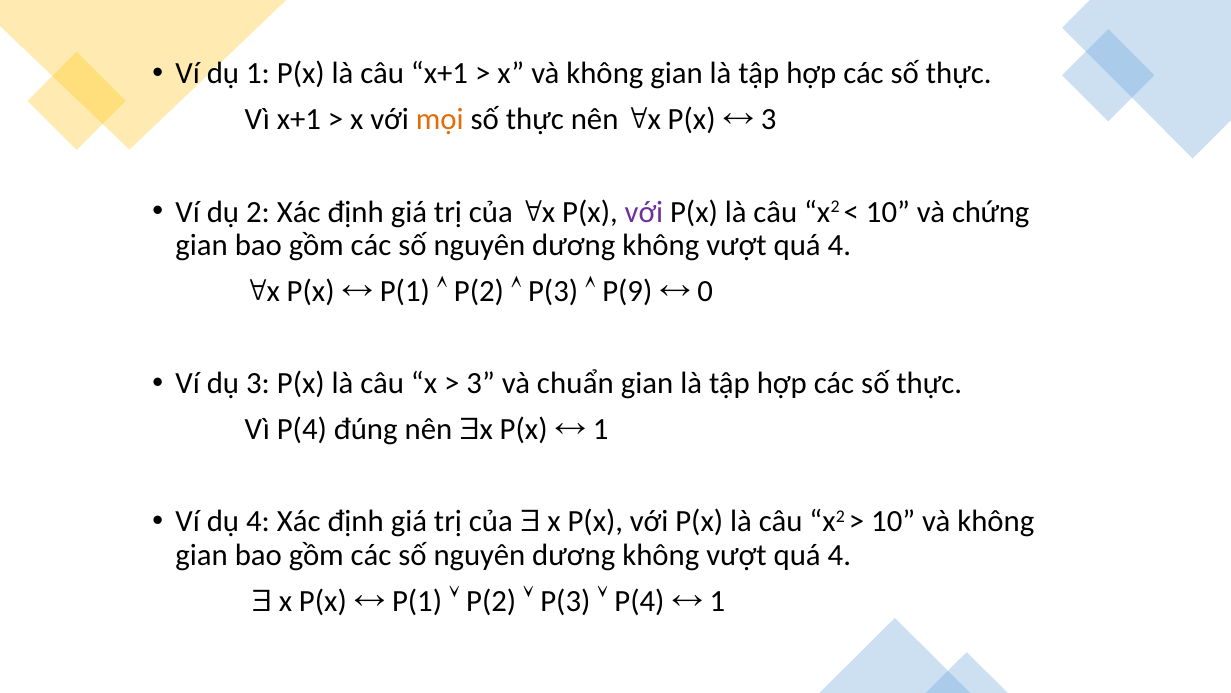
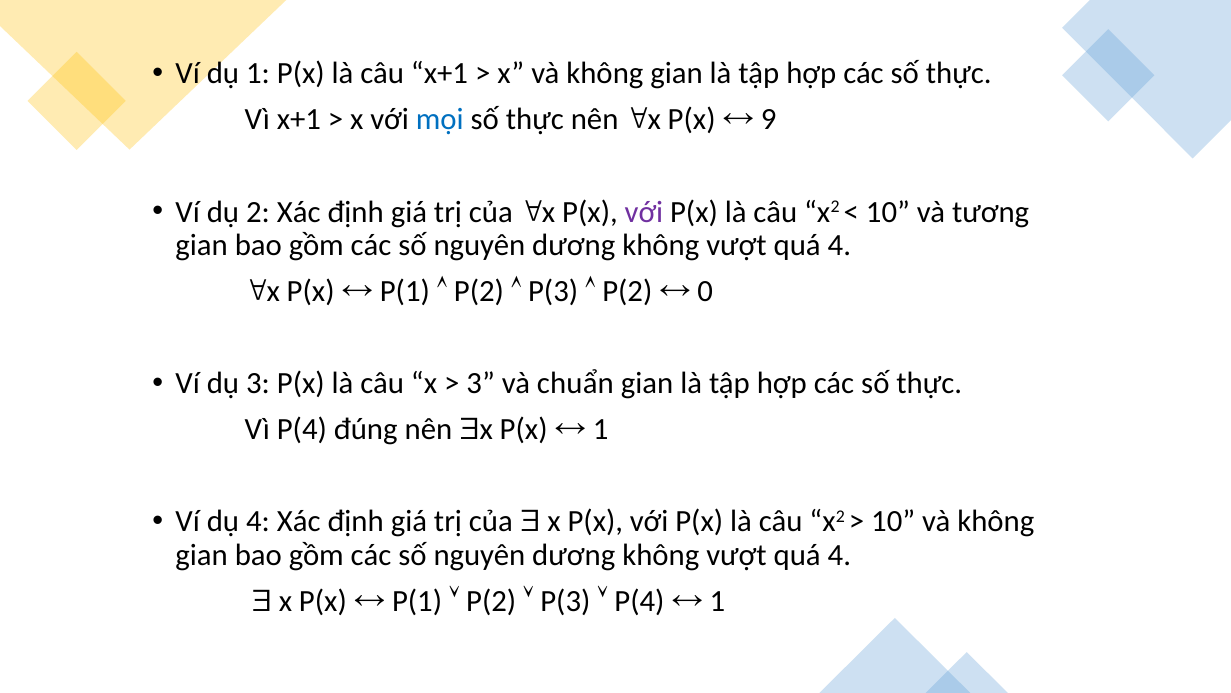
mọi colour: orange -> blue (440, 120)
3: 3 -> 9 (769, 120)
chứng: chứng -> tương (991, 212)
P(9: P(9 -> P(2 (627, 291)
